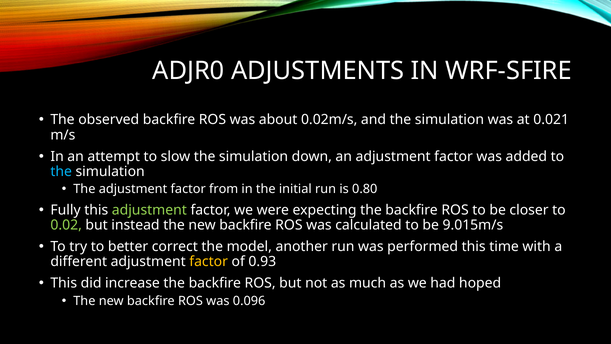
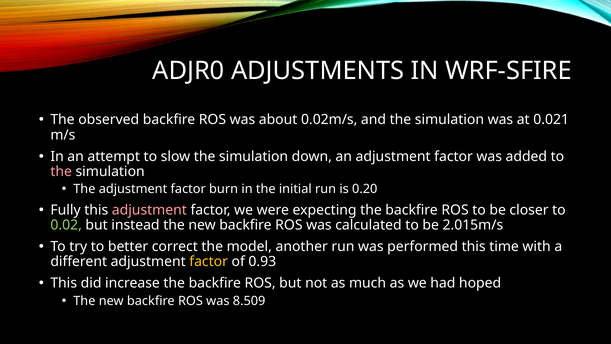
the colour: light blue -> pink (61, 171)
from: from -> burn (224, 189)
0.80: 0.80 -> 0.20 (365, 189)
adjustment colour: light green -> pink (149, 210)
9.015m/s: 9.015m/s -> 2.015m/s (473, 225)
0.096: 0.096 -> 8.509 (249, 301)
